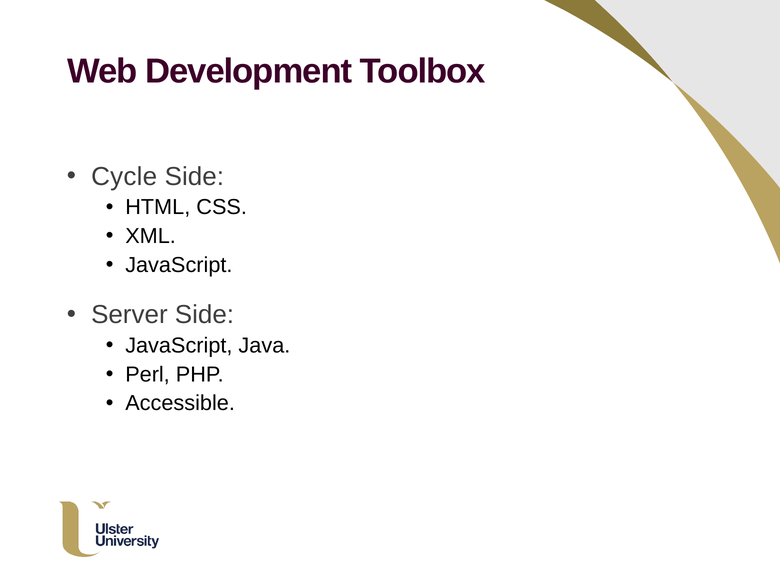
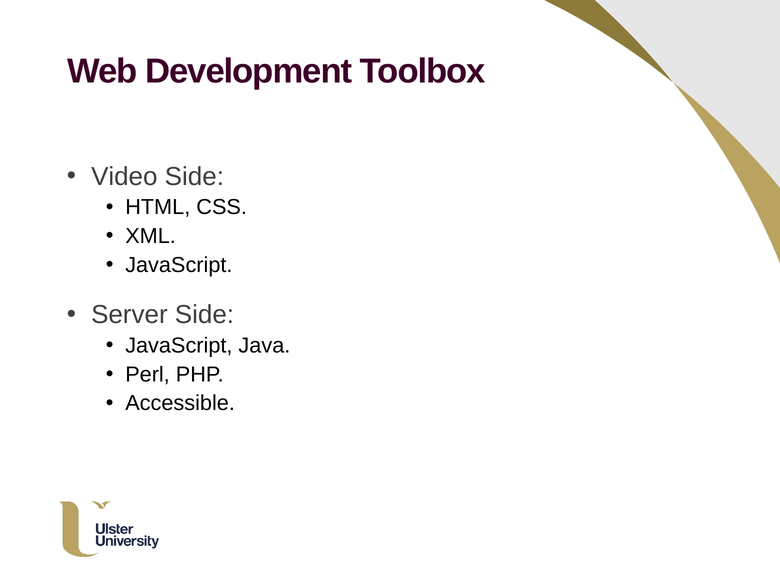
Cycle: Cycle -> Video (124, 176)
